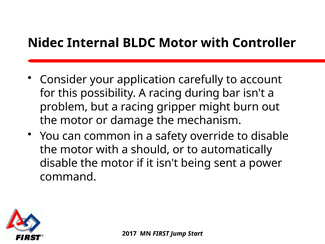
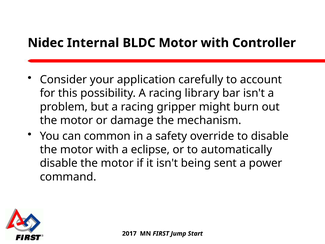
during: during -> library (202, 93)
should: should -> eclipse (150, 150)
